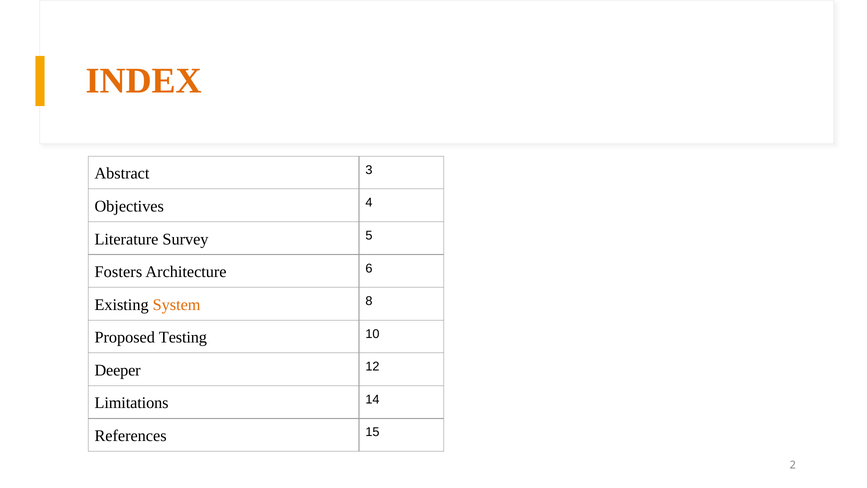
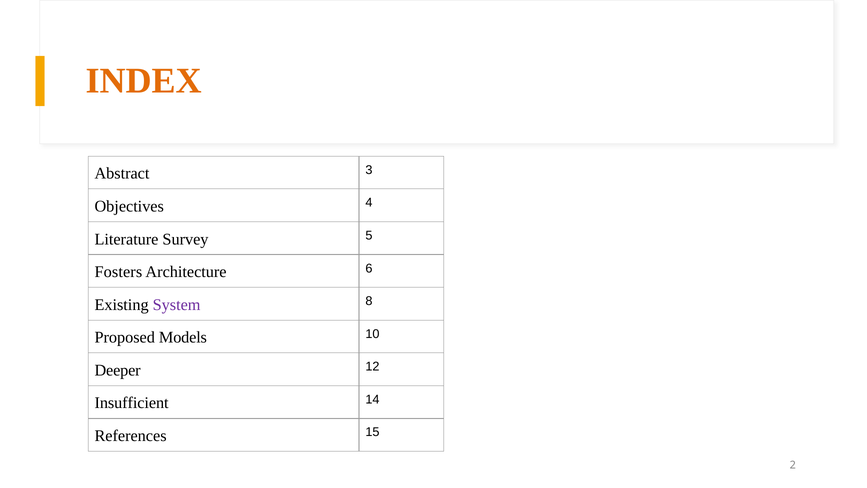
System colour: orange -> purple (177, 305)
Testing: Testing -> Models (183, 337)
Limitations: Limitations -> Insufficient (132, 403)
